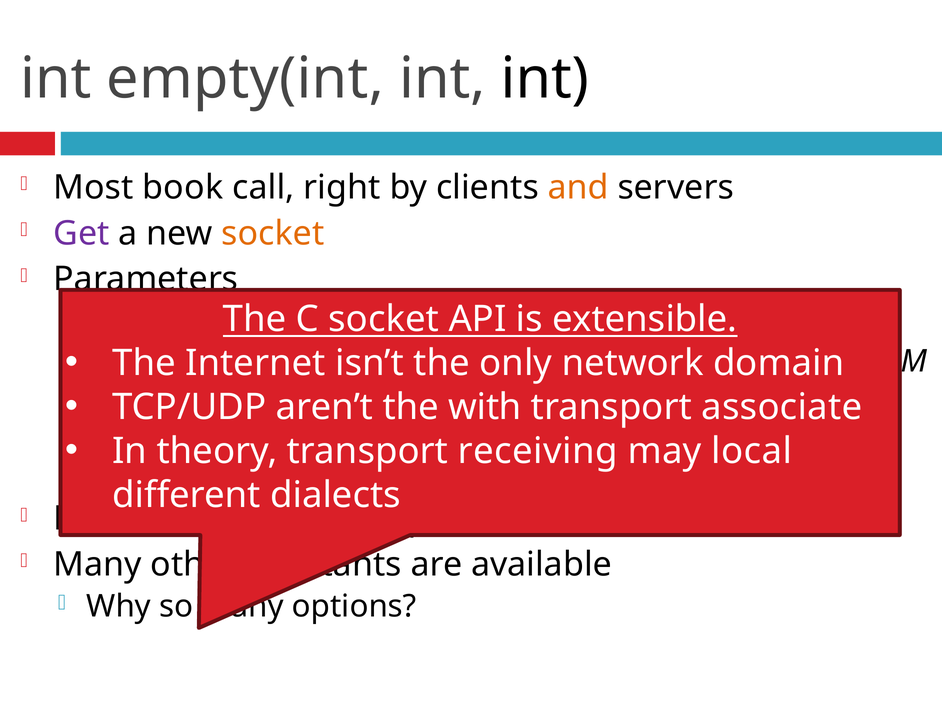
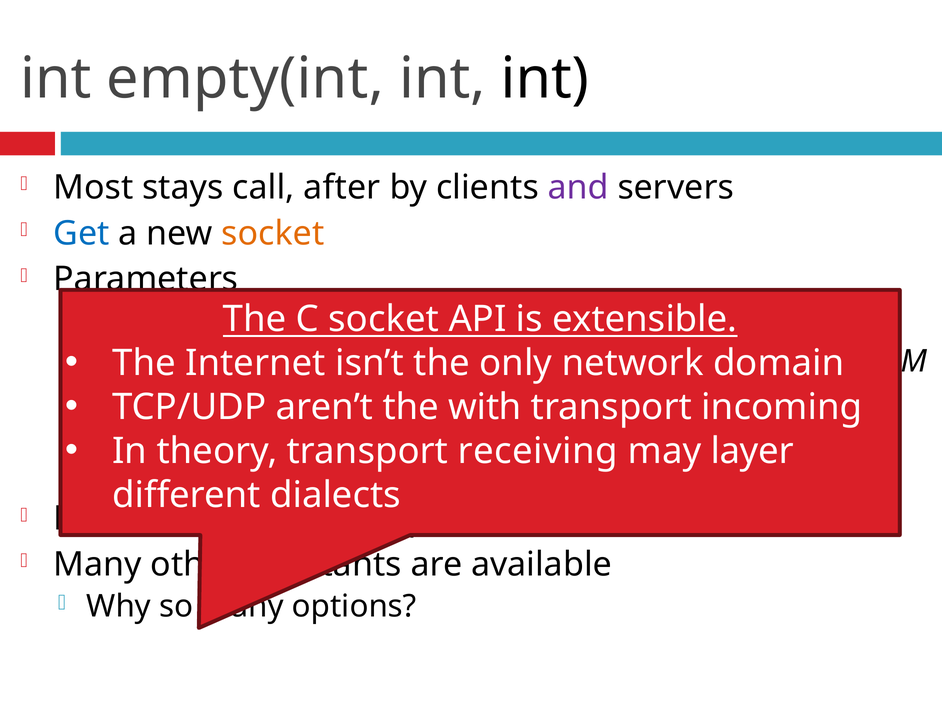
book: book -> stays (183, 188)
right: right -> after (342, 188)
and colour: orange -> purple (578, 188)
Get colour: purple -> blue (81, 234)
associate: associate -> incoming (782, 407)
local: local -> layer (752, 451)
